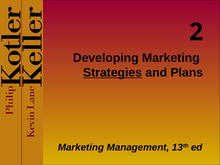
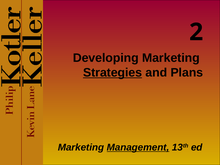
Management underline: none -> present (138, 147)
